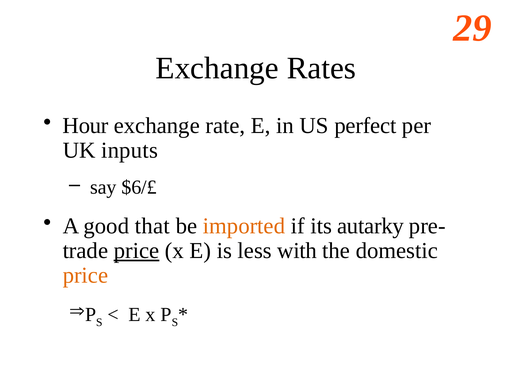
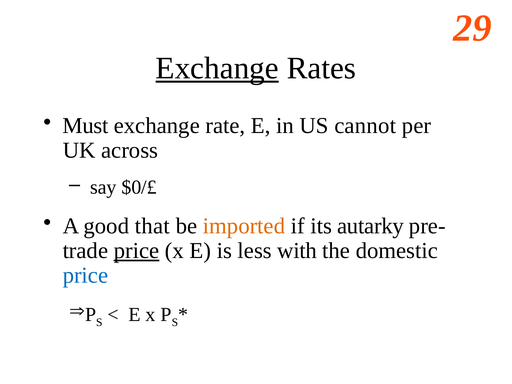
Exchange underline: none -> present (217, 68)
Hour: Hour -> Must (86, 126)
perfect: perfect -> cannot (365, 126)
inputs: inputs -> across (130, 150)
$6/£: $6/£ -> $0/£ (139, 187)
price colour: orange -> blue (85, 275)
